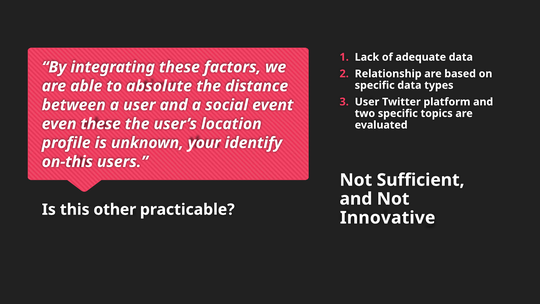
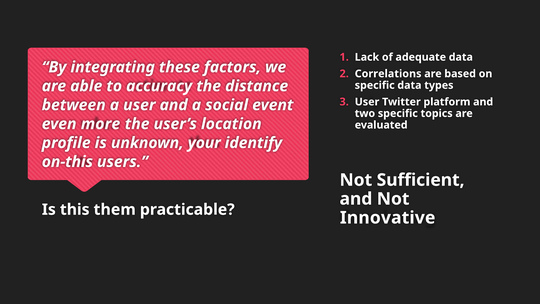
Relationship: Relationship -> Correlations (388, 74)
absolute: absolute -> accuracy (159, 86)
even these: these -> more (101, 124)
other: other -> them (115, 209)
